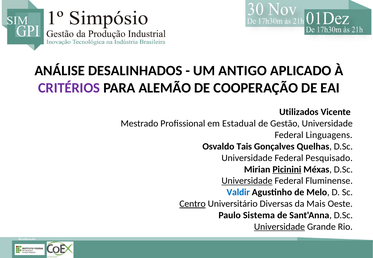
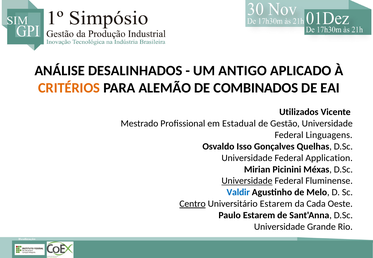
CRITÉRIOS colour: purple -> orange (69, 88)
COOPERAÇÃO: COOPERAÇÃO -> COMBINADOS (256, 88)
Tais: Tais -> Isso (244, 147)
Pesquisado: Pesquisado -> Application (329, 158)
Picinini underline: present -> none (287, 169)
Universitário Diversas: Diversas -> Estarem (276, 204)
Mais: Mais -> Cada (316, 204)
Paulo Sistema: Sistema -> Estarem (259, 215)
Universidade underline: present -> none (279, 227)
